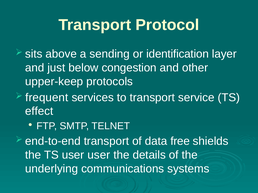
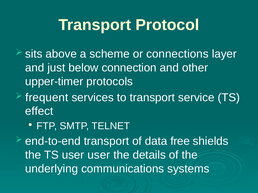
sending: sending -> scheme (110, 54)
identification: identification -> connections (177, 54)
congestion: congestion -> connection (129, 68)
upper-keep: upper-keep -> upper-timer (54, 82)
